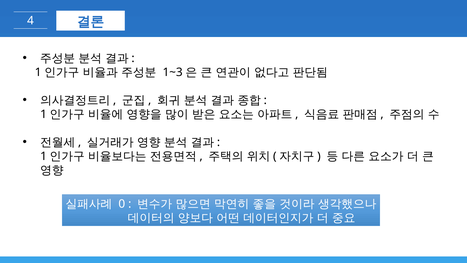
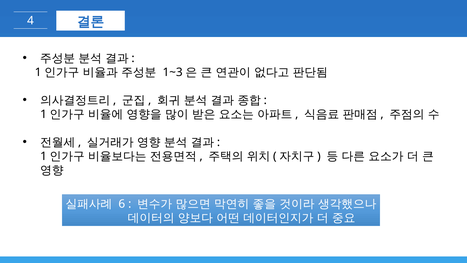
0: 0 -> 6 (122, 204)
